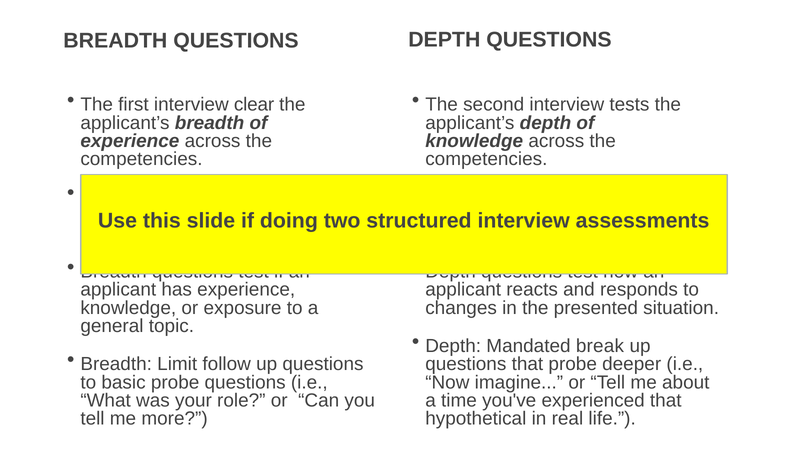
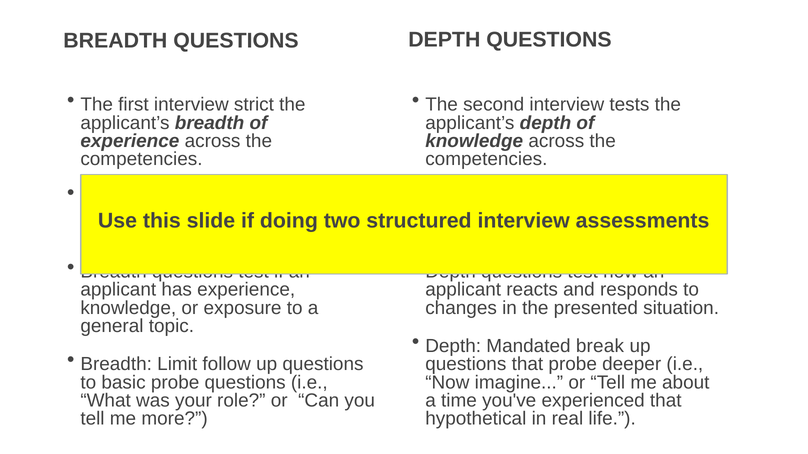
clear: clear -> strict (254, 105)
